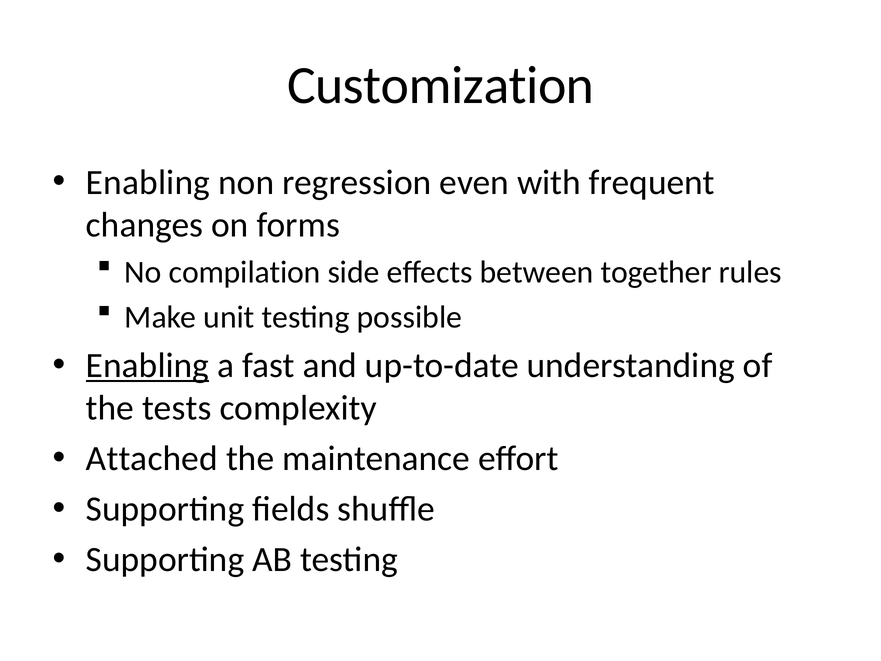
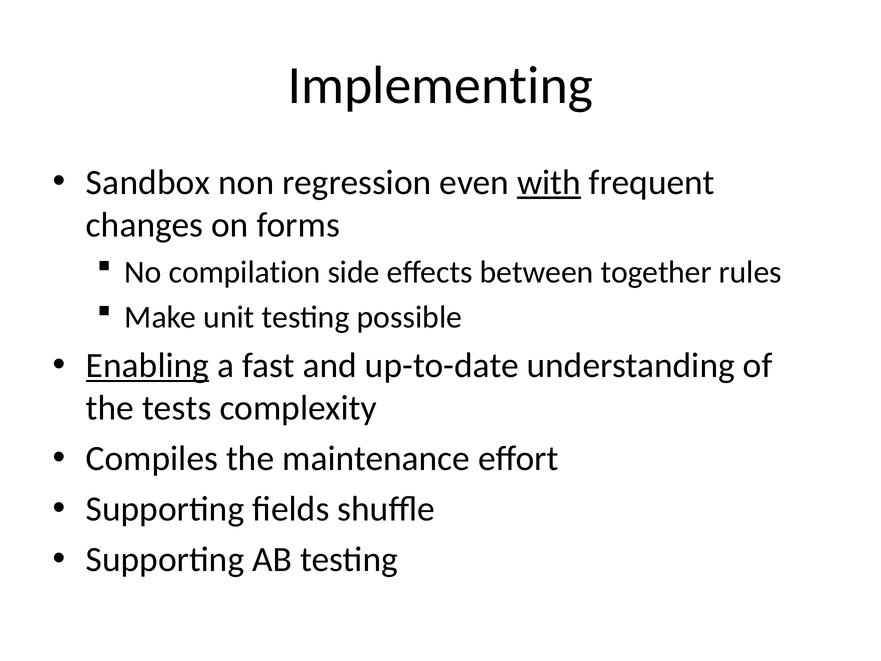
Customization: Customization -> Implementing (440, 85)
Enabling: Enabling -> Sandbox (148, 182)
with underline: none -> present (549, 182)
Attached: Attached -> Compiles (152, 458)
